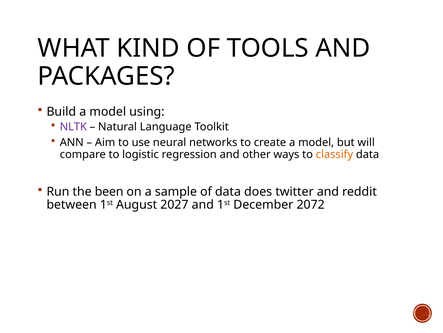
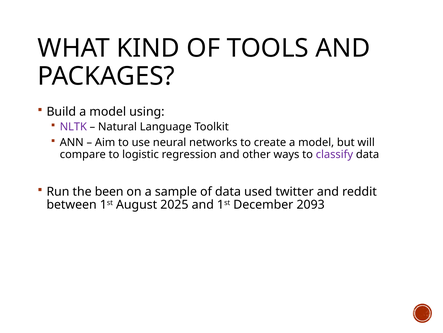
classify colour: orange -> purple (334, 154)
does: does -> used (258, 191)
2027: 2027 -> 2025 (174, 204)
2072: 2072 -> 2093 (311, 204)
